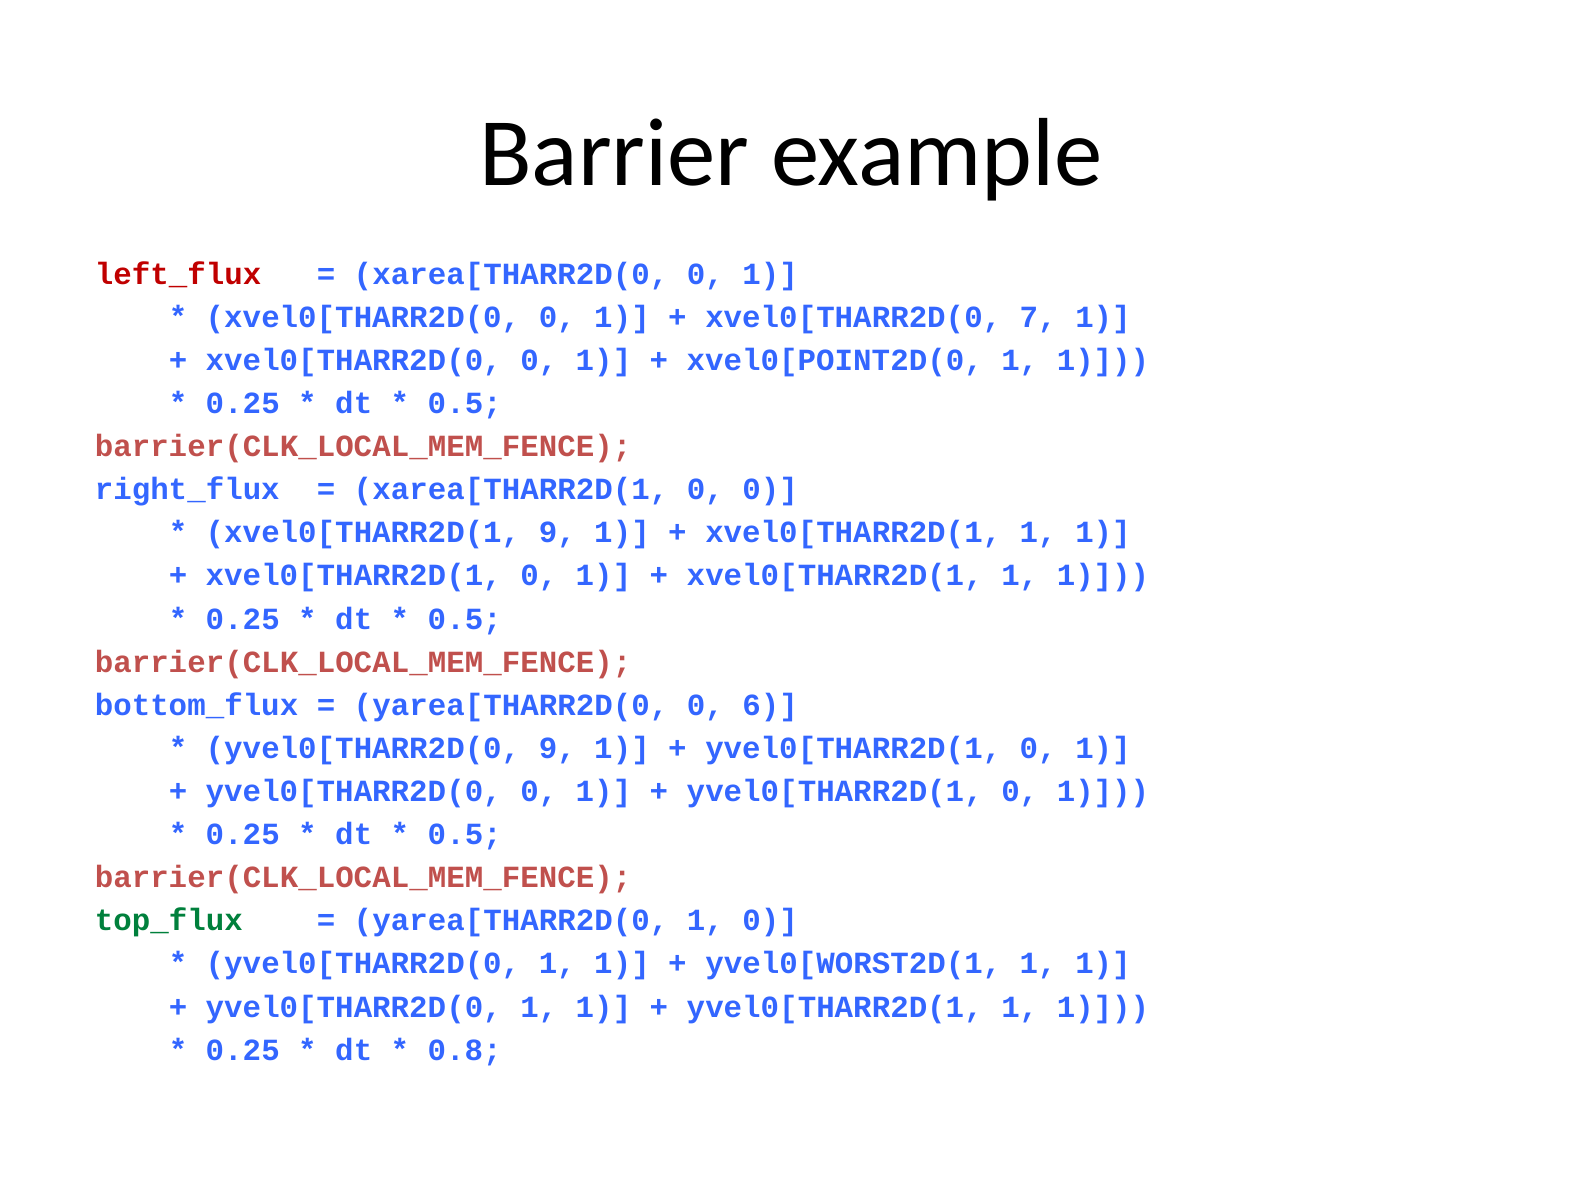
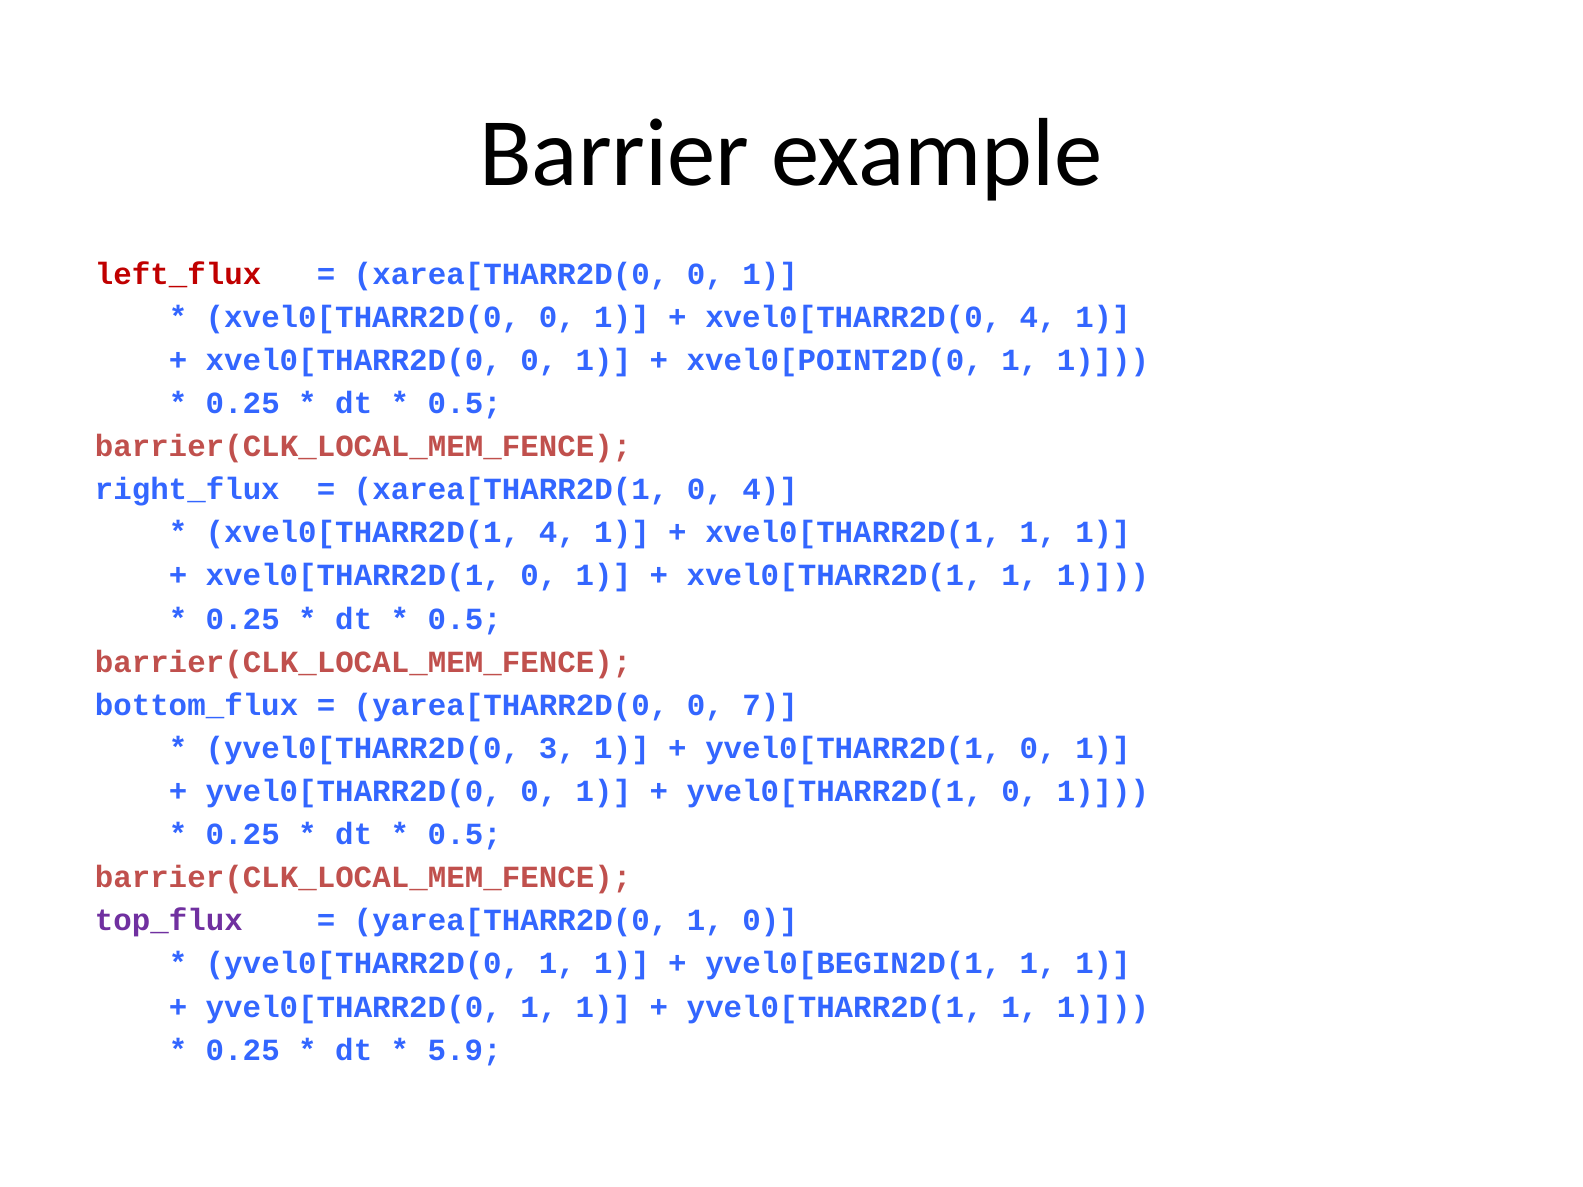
xvel0[THARR2D(0 7: 7 -> 4 (1038, 317)
0 0: 0 -> 4 (770, 490)
xvel0[THARR2D(1 9: 9 -> 4 (557, 533)
6: 6 -> 7 (770, 705)
yvel0[THARR2D(0 9: 9 -> 3 (557, 748)
top_flux colour: green -> purple (169, 921)
yvel0[WORST2D(1: yvel0[WORST2D(1 -> yvel0[BEGIN2D(1 (853, 964)
0.8: 0.8 -> 5.9 (465, 1050)
